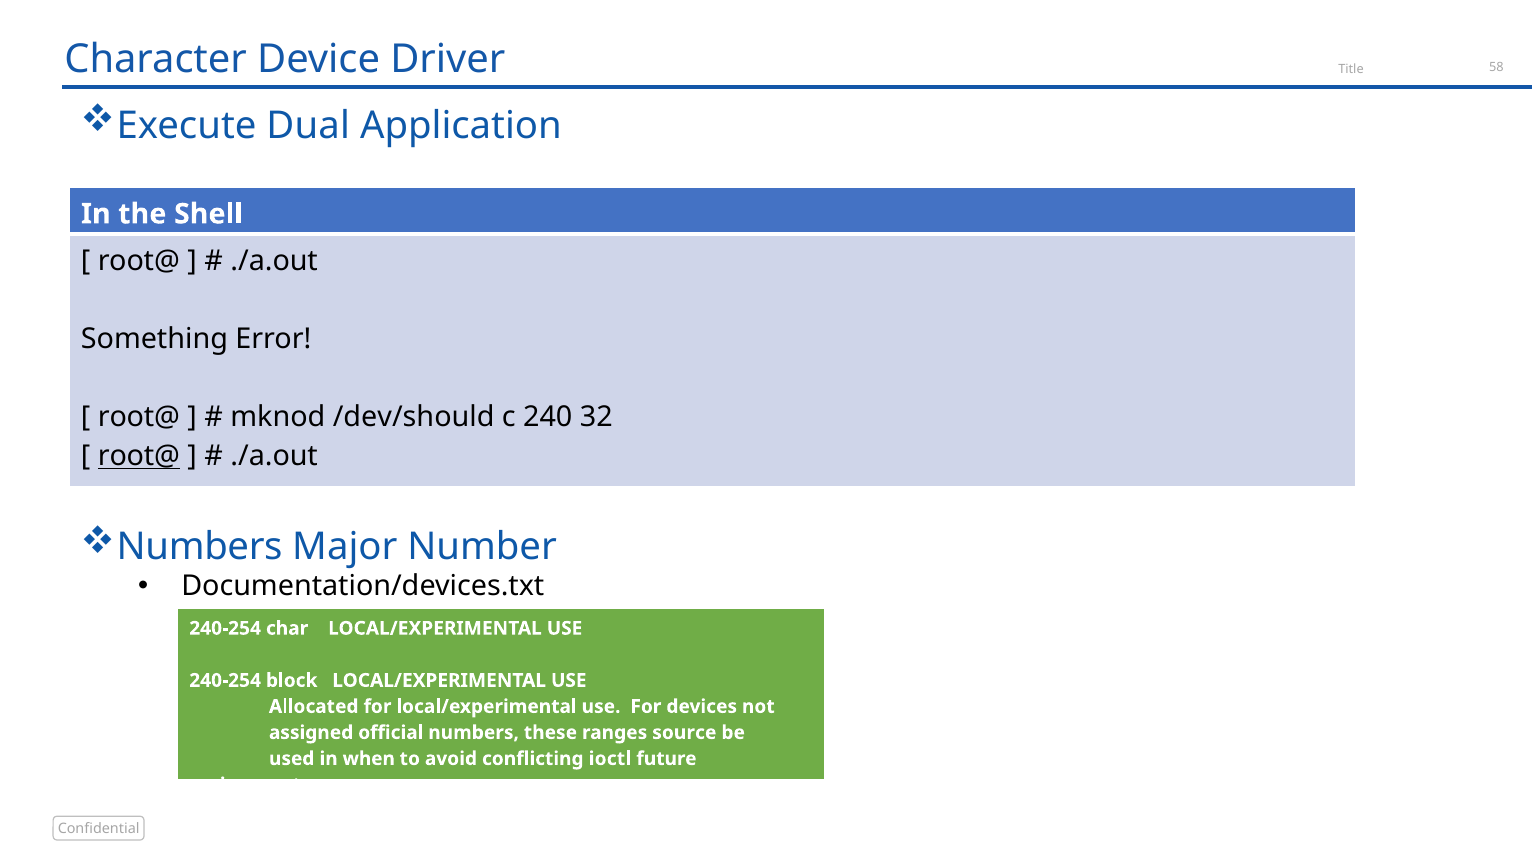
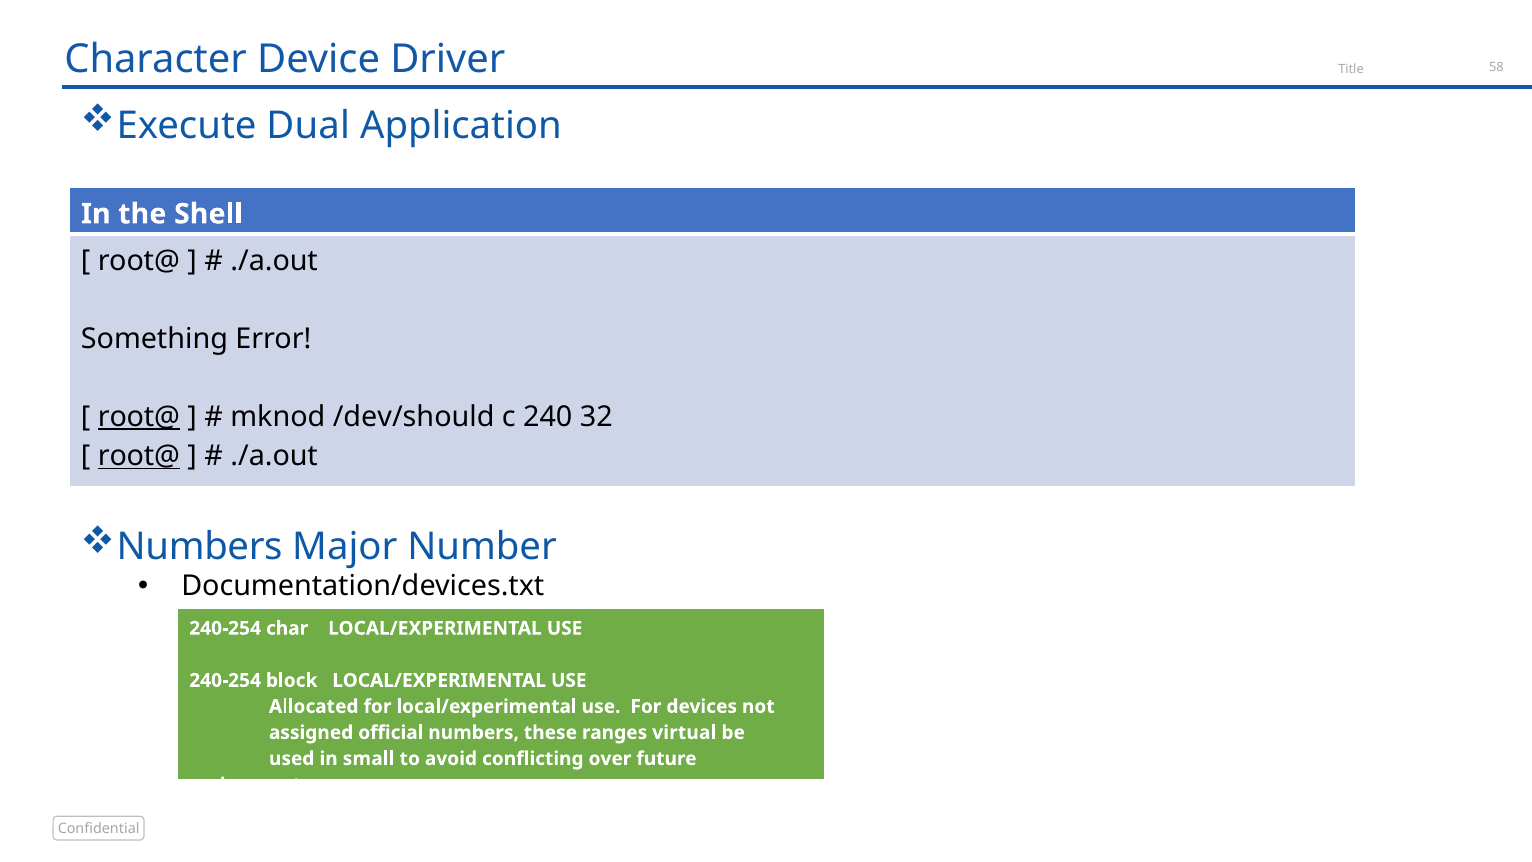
root@ underline: none -> present (139, 417)
source: source -> virtual (684, 732)
when: when -> small (369, 758)
ioctl: ioctl -> over (610, 758)
